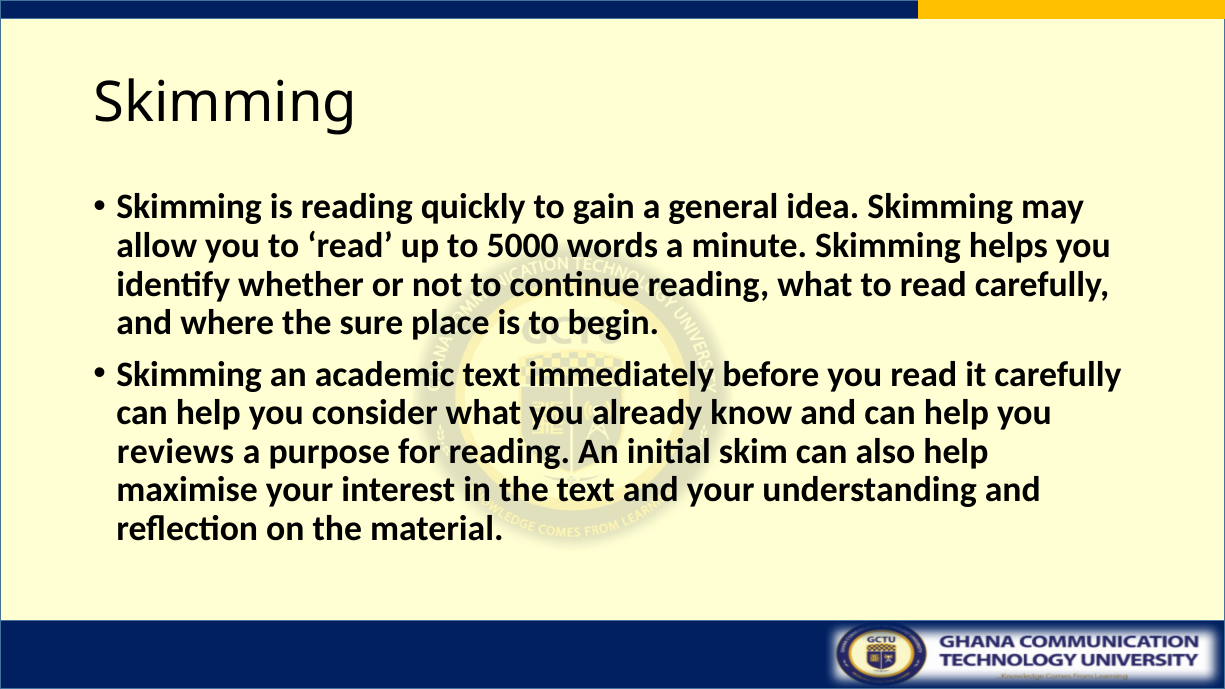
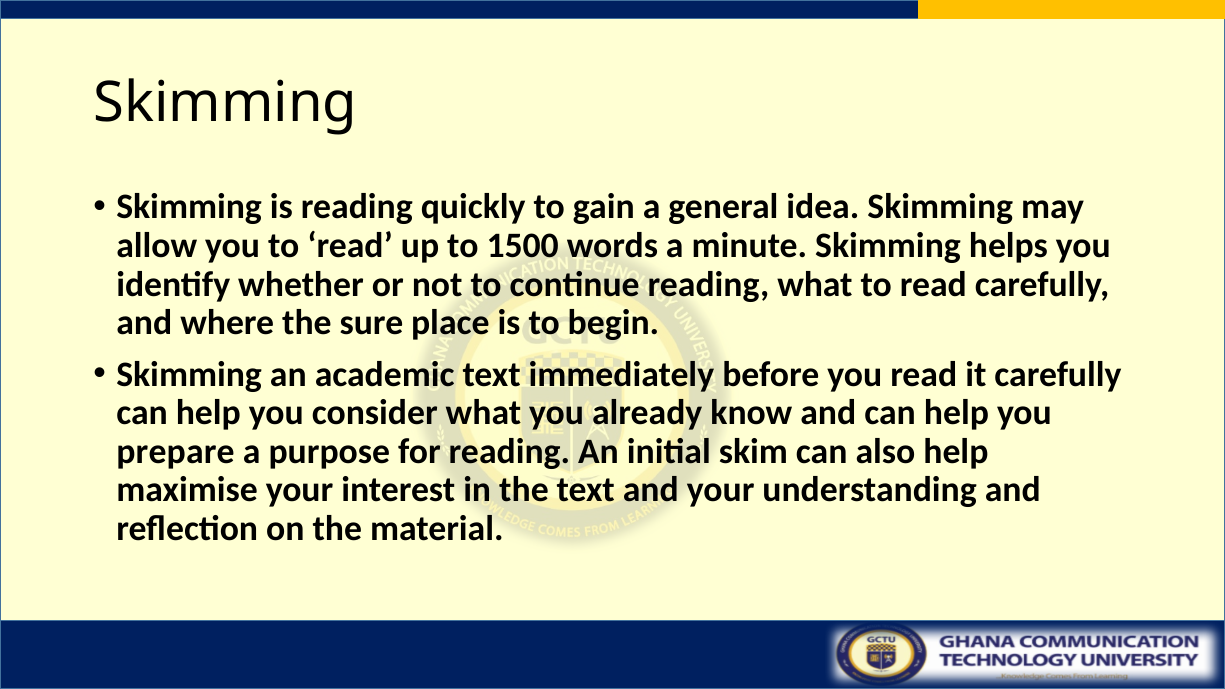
5000: 5000 -> 1500 (523, 246)
reviews: reviews -> prepare (176, 451)
